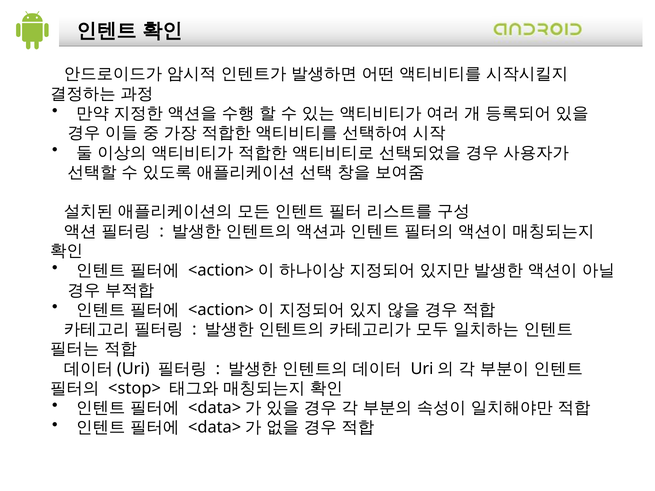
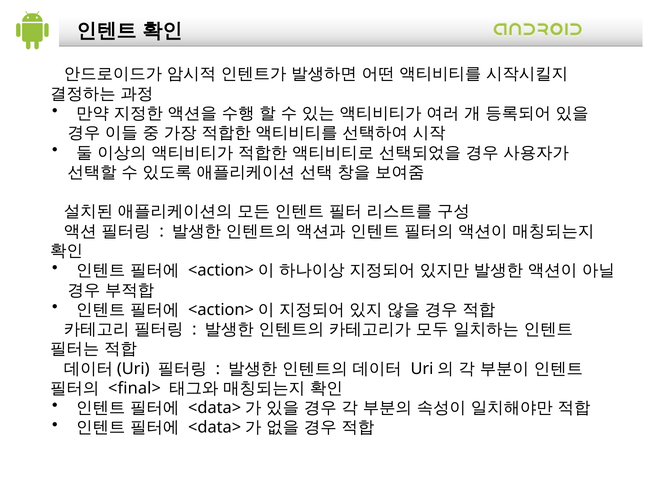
<stop>: <stop> -> <final> (135, 388)
